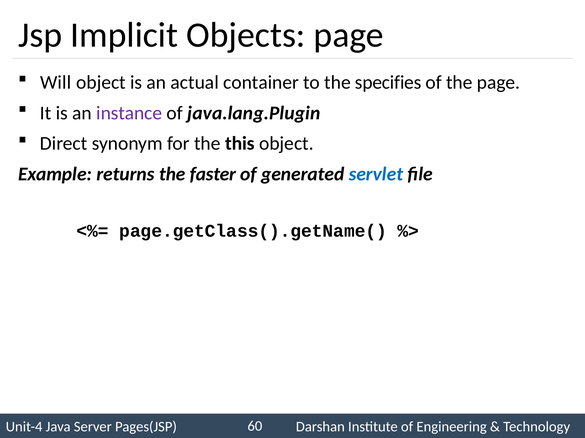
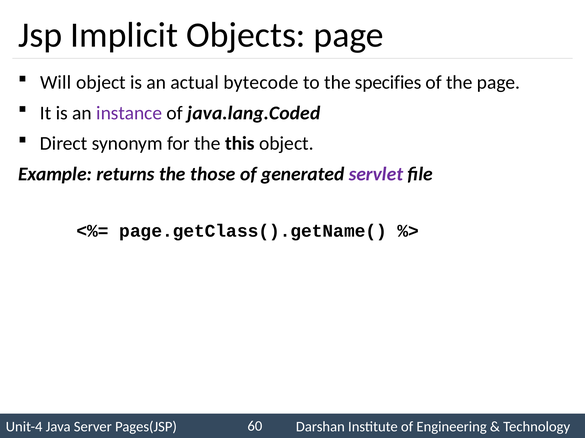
container: container -> bytecode (261, 83)
java.lang.Plugin: java.lang.Plugin -> java.lang.Coded (254, 113)
faster: faster -> those (213, 174)
servlet colour: blue -> purple (376, 174)
